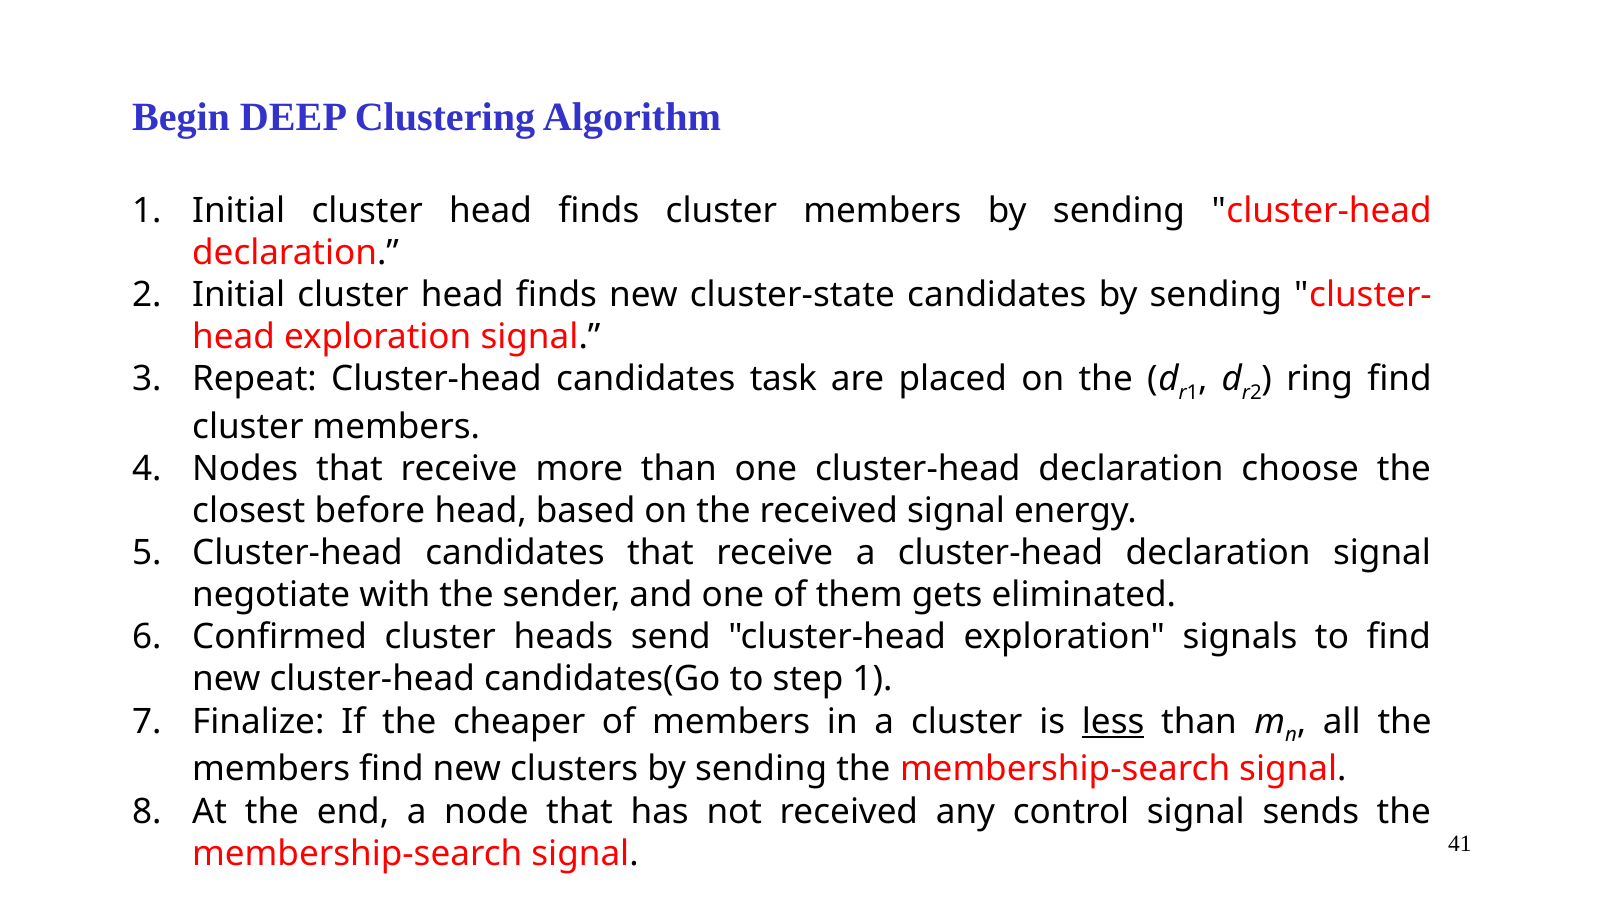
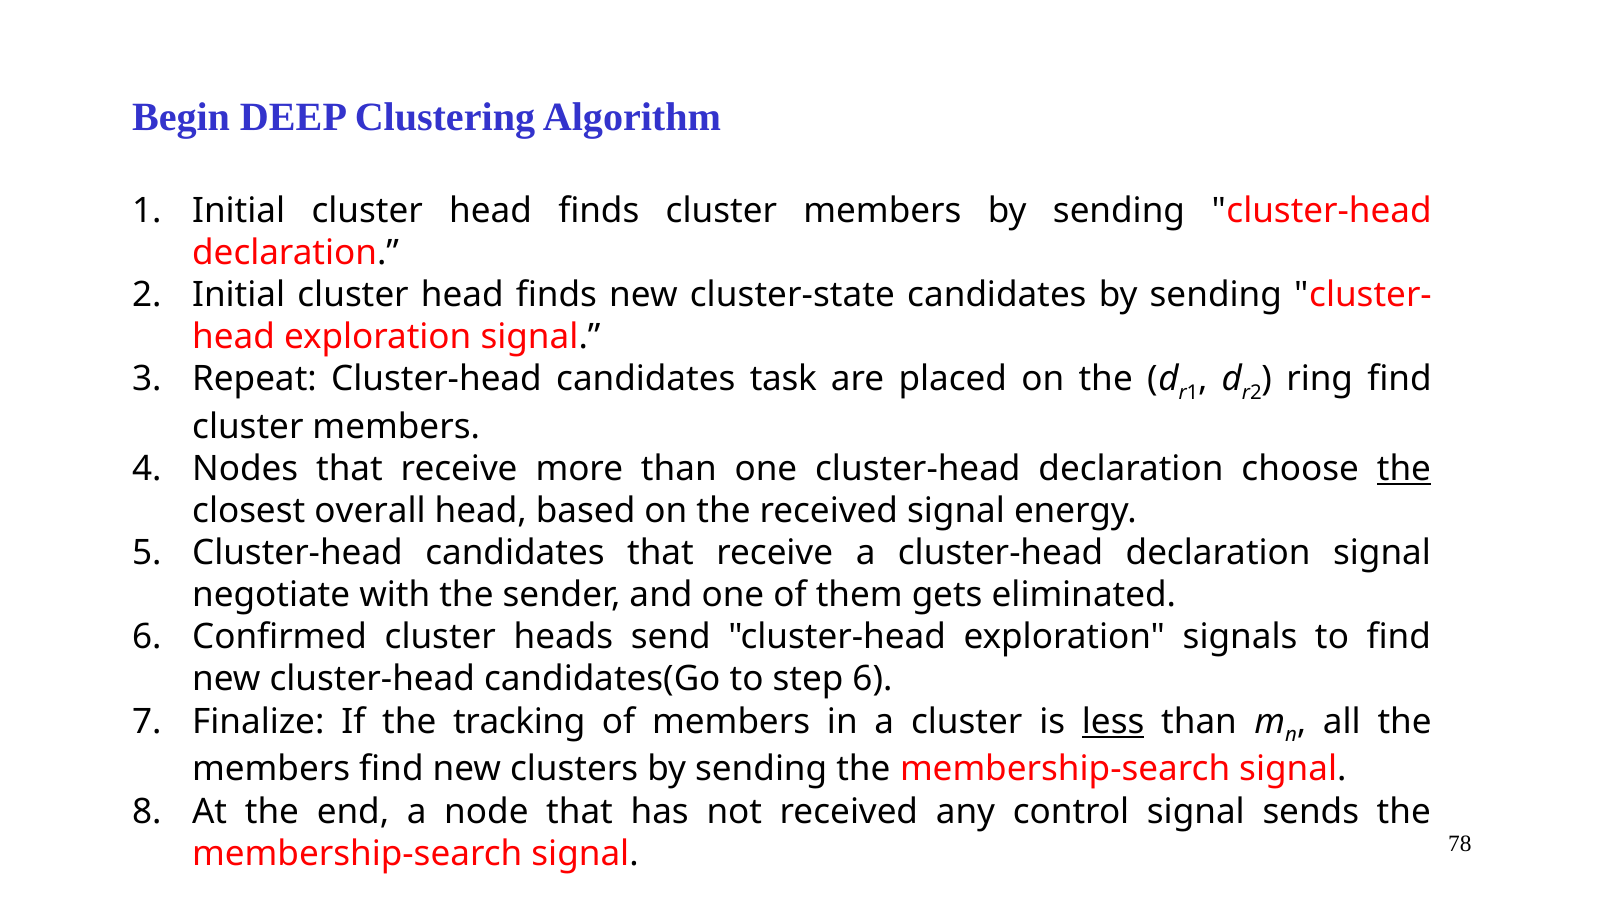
the underline: none -> present (1404, 469)
before: before -> overall (370, 511)
step 1: 1 -> 6 (873, 680)
cheaper: cheaper -> tracking (519, 722)
41: 41 -> 78 (1460, 844)
